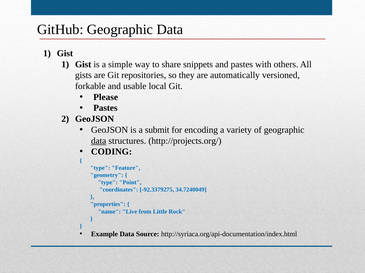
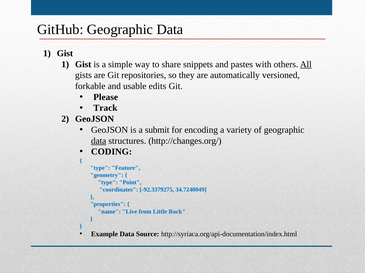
All underline: none -> present (306, 64)
local: local -> edits (157, 86)
Pastes: Pastes -> Track (105, 108)
http://projects.org/: http://projects.org/ -> http://changes.org/ (185, 141)
